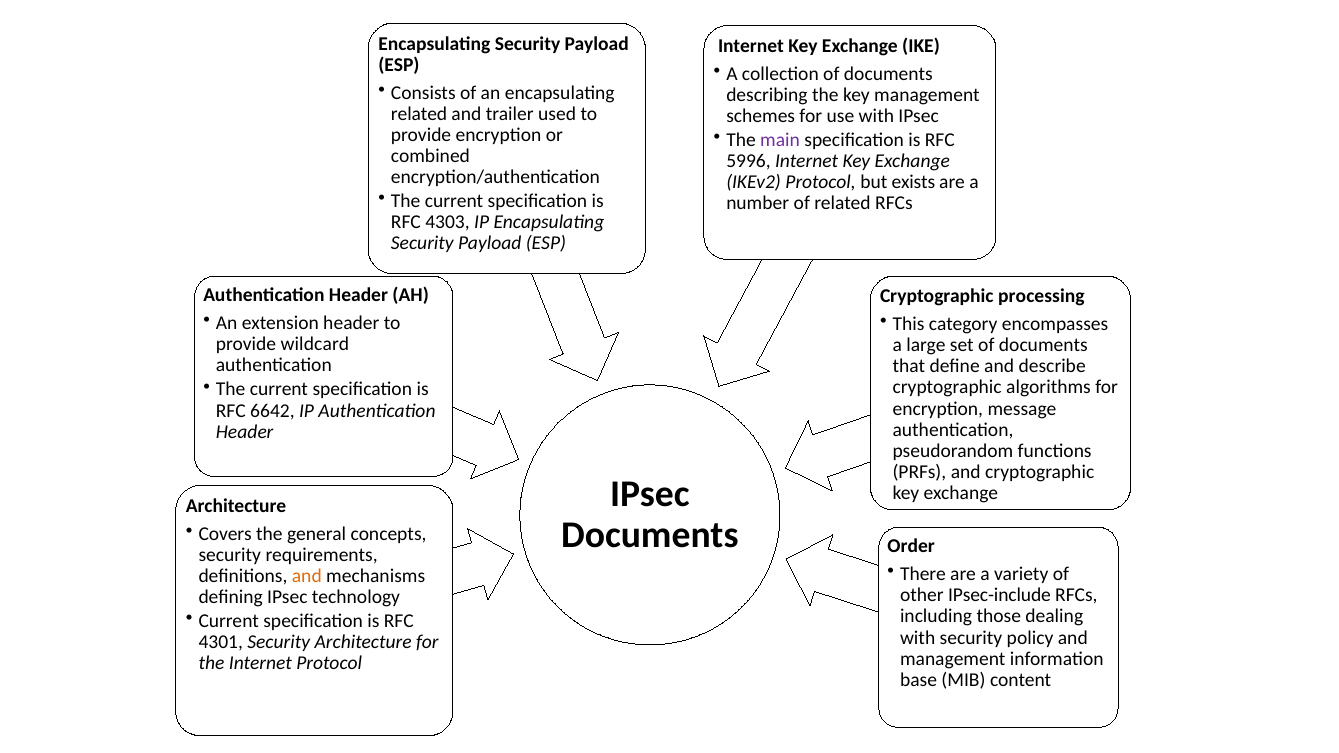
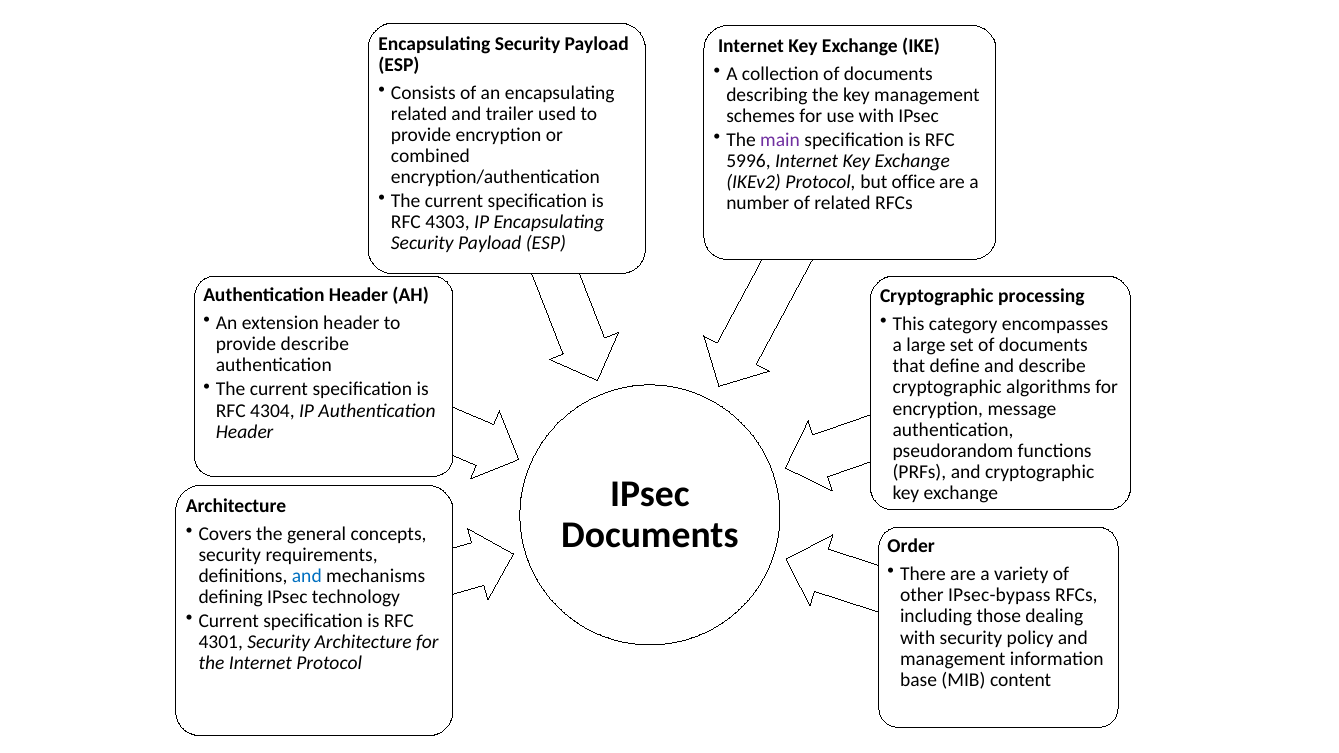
exists: exists -> office (913, 182)
provide wildcard: wildcard -> describe (315, 344)
6642: 6642 -> 4304 (272, 411)
and colour: orange -> blue (307, 576)
IPsec-include: IPsec-include -> IPsec-bypass (999, 596)
